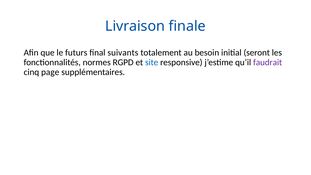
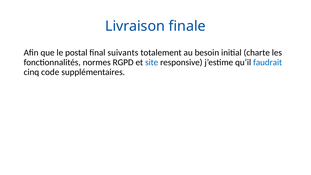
futurs: futurs -> postal (76, 53)
seront: seront -> charte (257, 53)
faudrait colour: purple -> blue (268, 62)
page: page -> code (50, 72)
